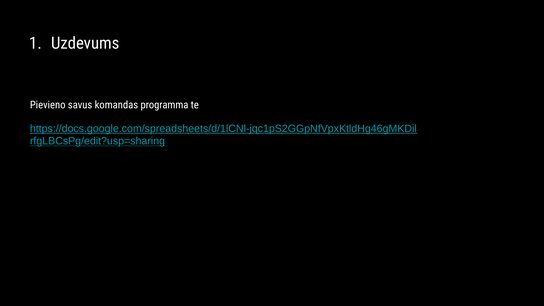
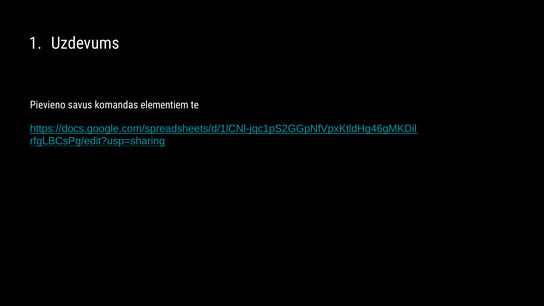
programma: programma -> elementiem (164, 105)
